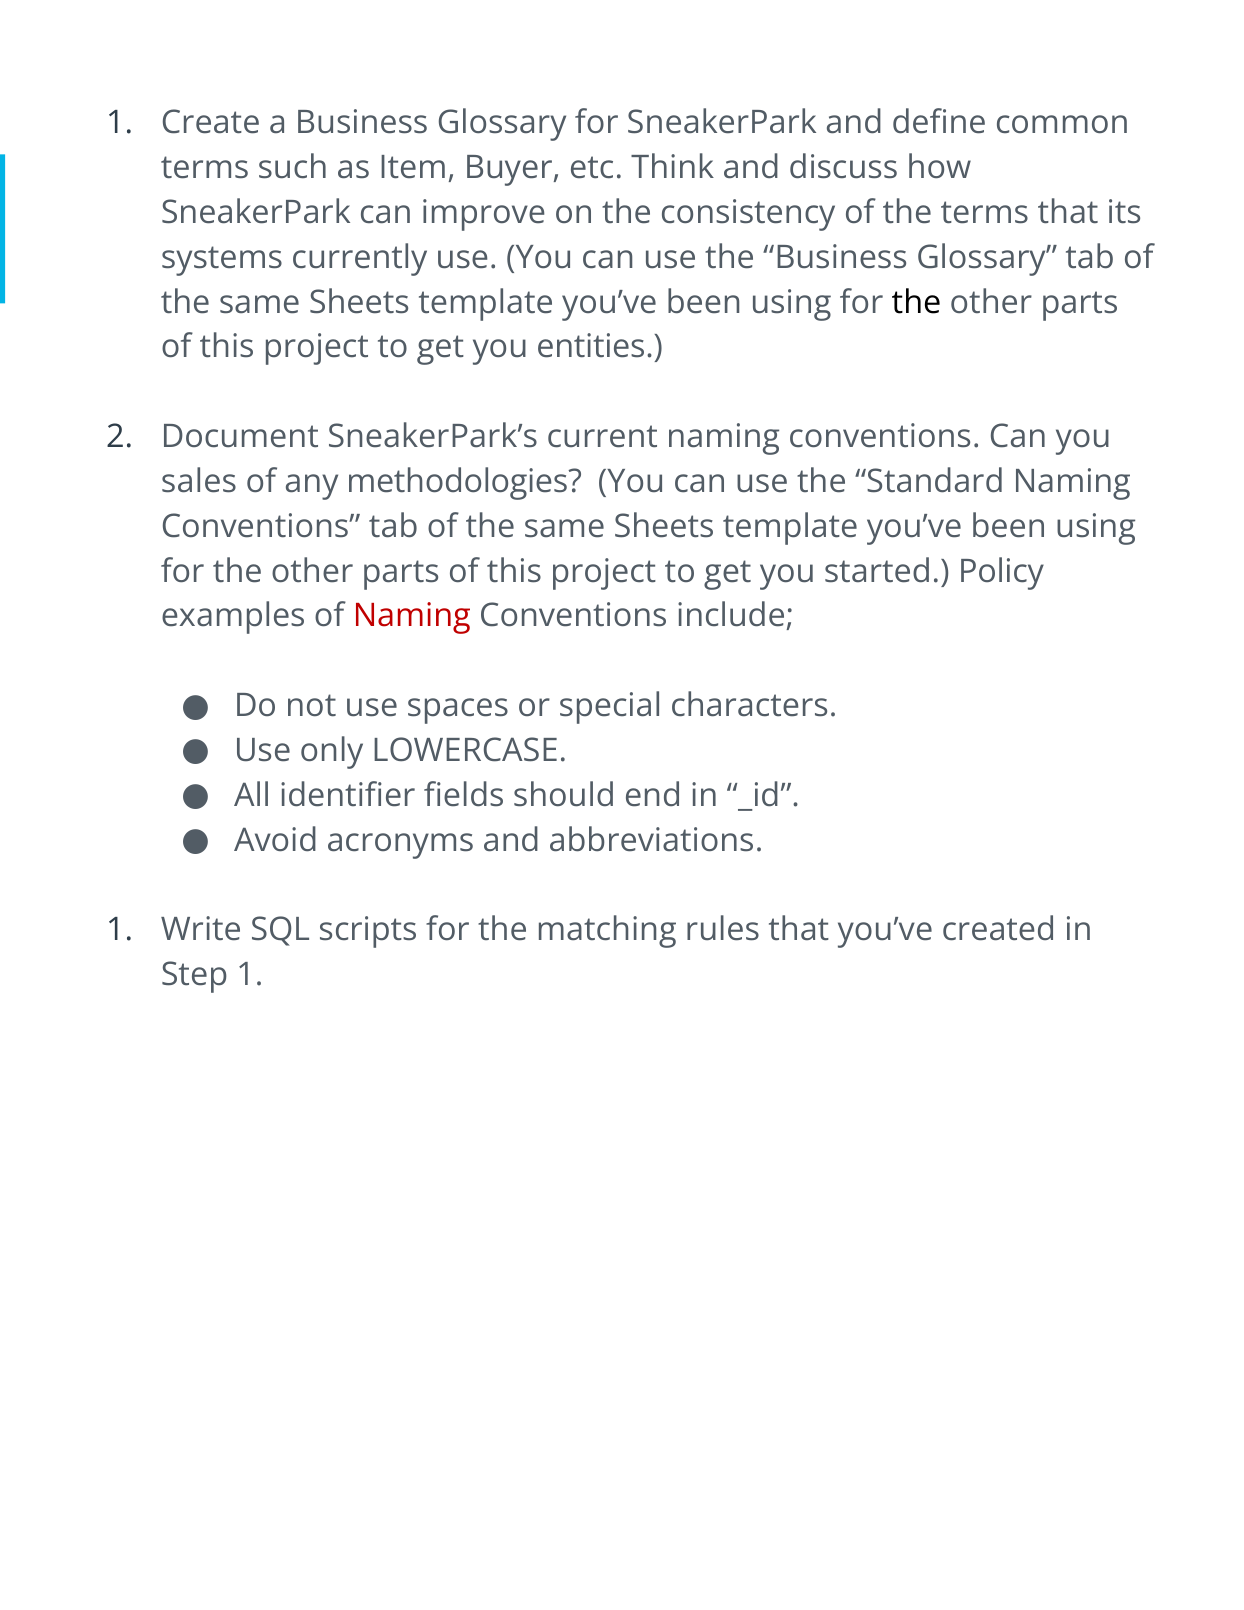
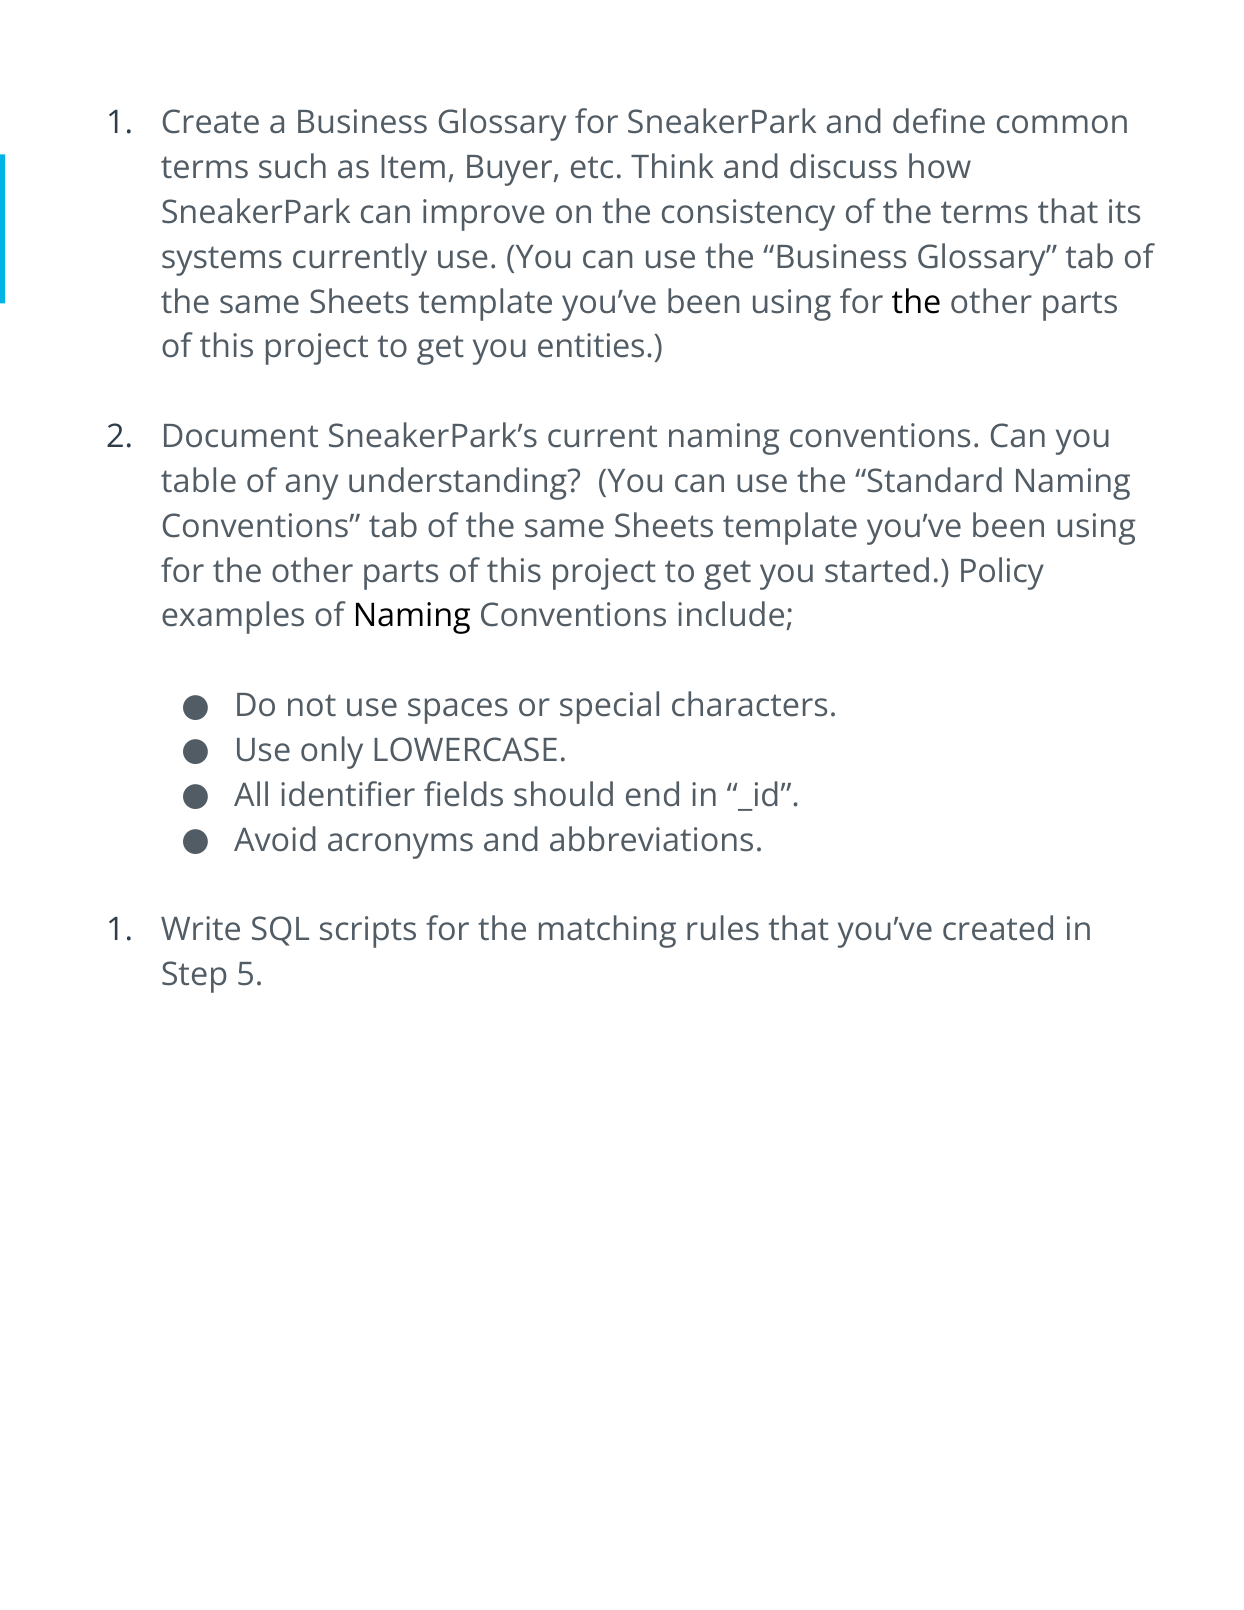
sales: sales -> table (199, 482)
methodologies: methodologies -> understanding (464, 482)
Naming colour: red -> black (412, 616)
Step 1: 1 -> 5 (250, 975)
